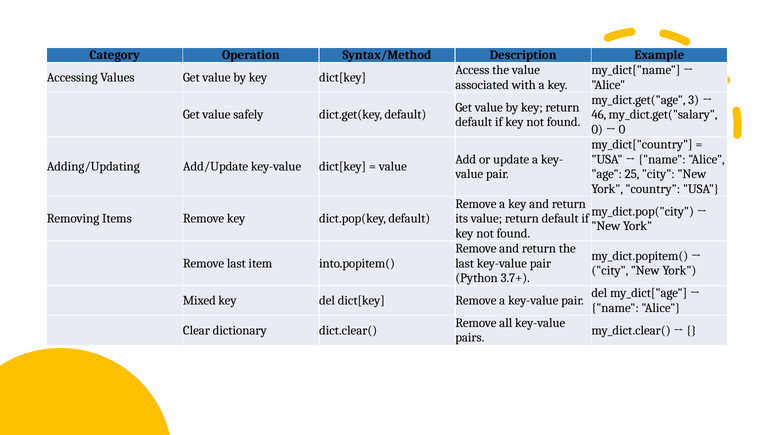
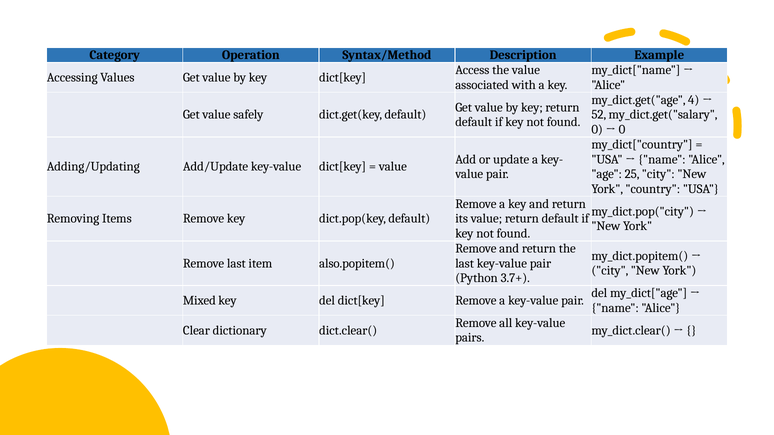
3: 3 -> 4 (694, 100)
46: 46 -> 52 (599, 115)
into.popitem(: into.popitem( -> also.popitem( (357, 264)
